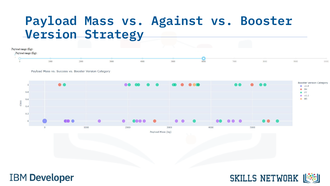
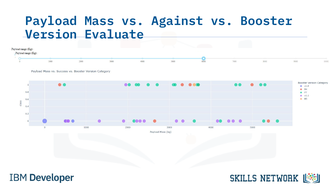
Strategy: Strategy -> Evaluate (114, 34)
